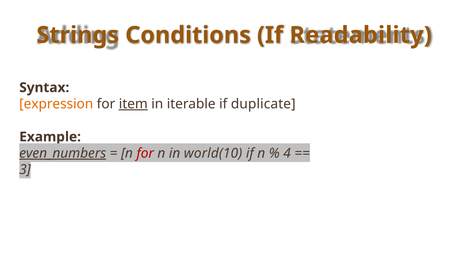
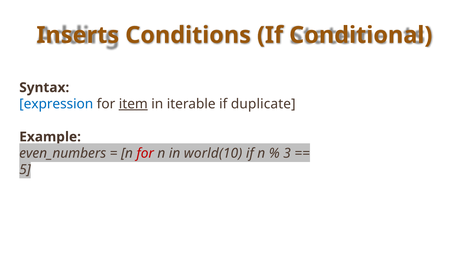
Strings: Strings -> Inserts (78, 35)
Readability: Readability -> Conditional (361, 35)
expression colour: orange -> blue (56, 104)
even_numbers underline: present -> none (63, 153)
4: 4 -> 3 (287, 153)
3: 3 -> 5 (25, 170)
